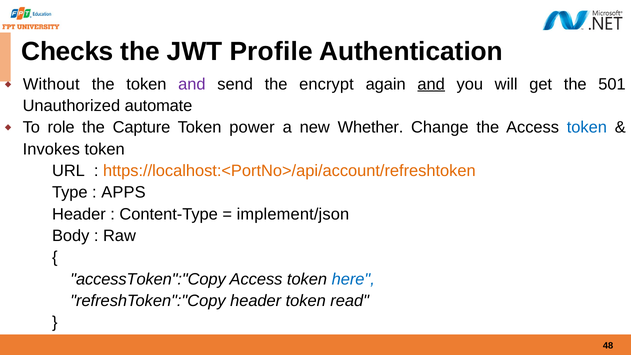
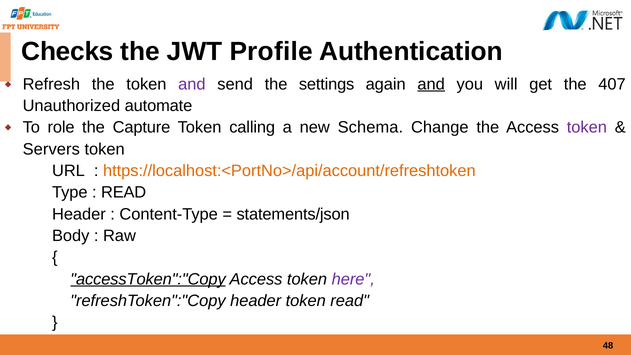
Without: Without -> Refresh (51, 84)
encrypt: encrypt -> settings (327, 84)
501: 501 -> 407 (612, 84)
power: power -> calling (252, 127)
Whether: Whether -> Schema (370, 127)
token colour: blue -> purple (587, 127)
Invokes: Invokes -> Servers (51, 149)
APPS: APPS -> READ (124, 192)
implement/json: implement/json -> statements/json (293, 214)
accessToken":"Copy underline: none -> present (148, 279)
here colour: blue -> purple (353, 279)
